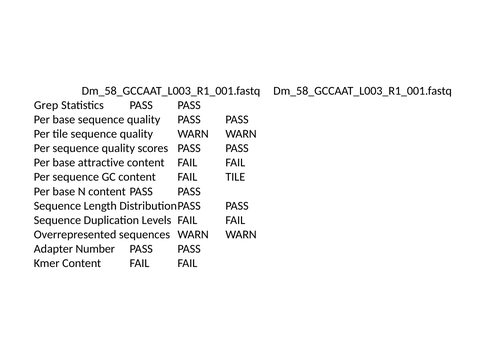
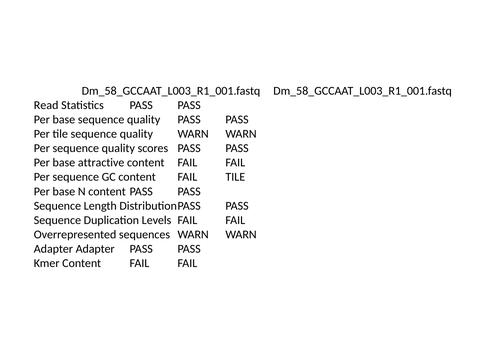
Grep: Grep -> Read (46, 105)
Adapter Number: Number -> Adapter (95, 249)
